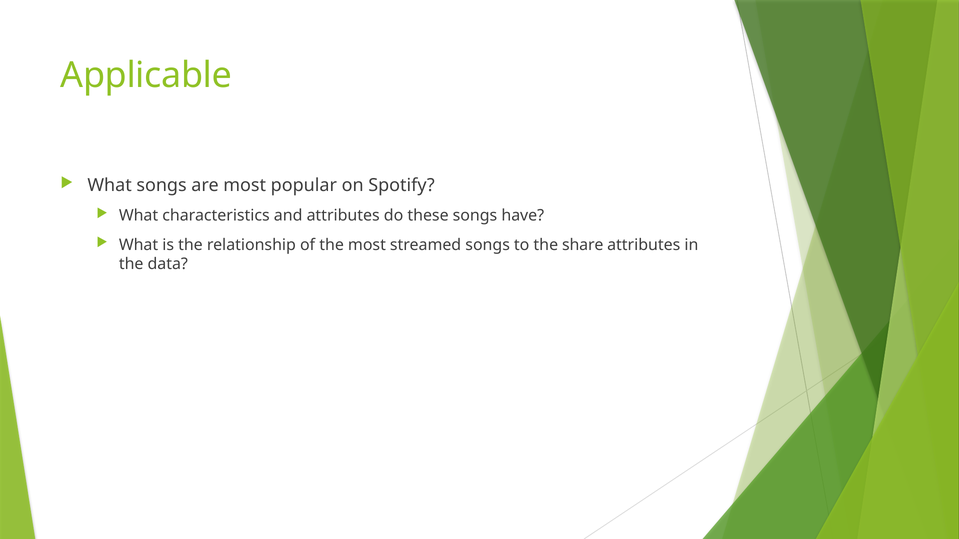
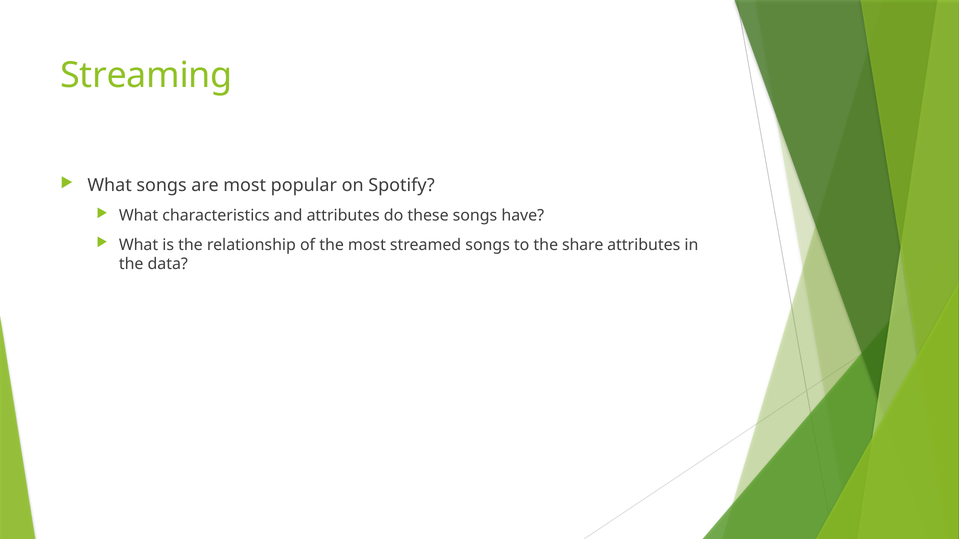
Applicable: Applicable -> Streaming (146, 76)
